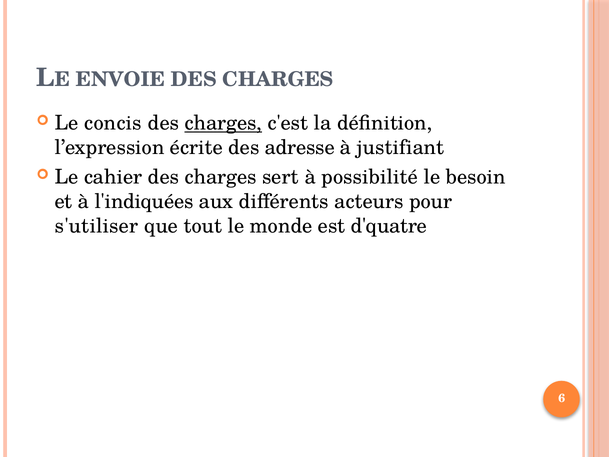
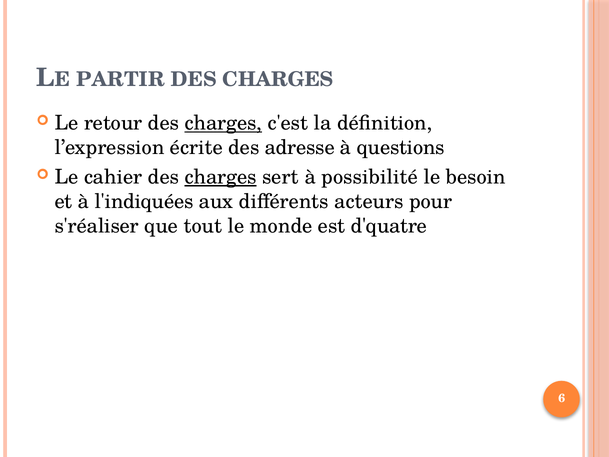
ENVOIE: ENVOIE -> PARTIR (120, 80)
concis: concis -> retour (113, 123)
justifiant: justifiant -> questions (401, 148)
charges underline: none -> present (221, 177)
s'utiliser: s'utiliser -> s'réaliser (97, 226)
